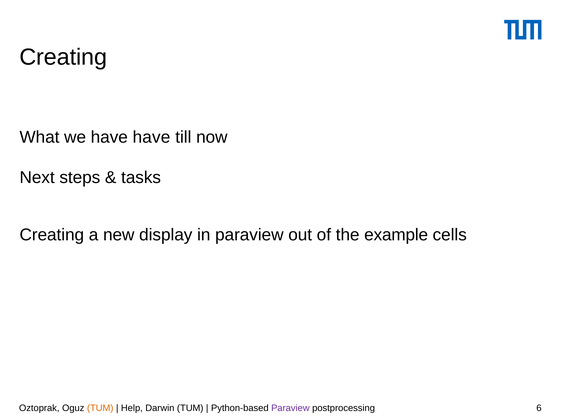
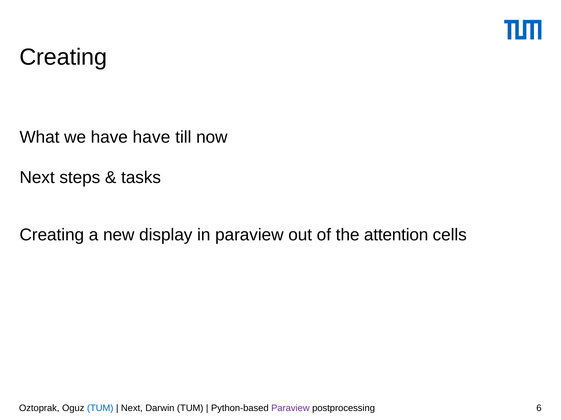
example: example -> attention (396, 235)
TUM colour: orange -> blue (100, 409)
Help: Help -> Next (132, 409)
